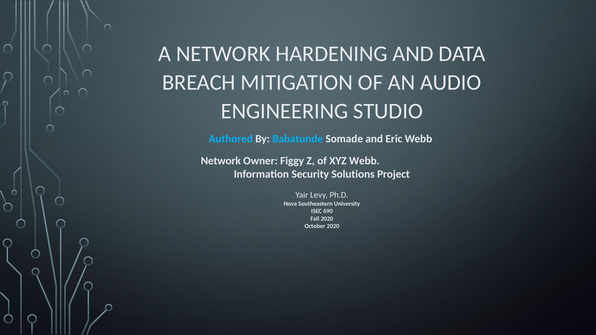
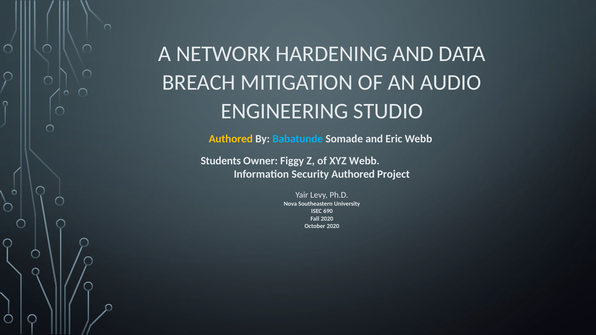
Authored colour: light blue -> yellow (231, 139)
Network: Network -> Students (221, 161)
Security Solutions: Solutions -> Authored (353, 174)
